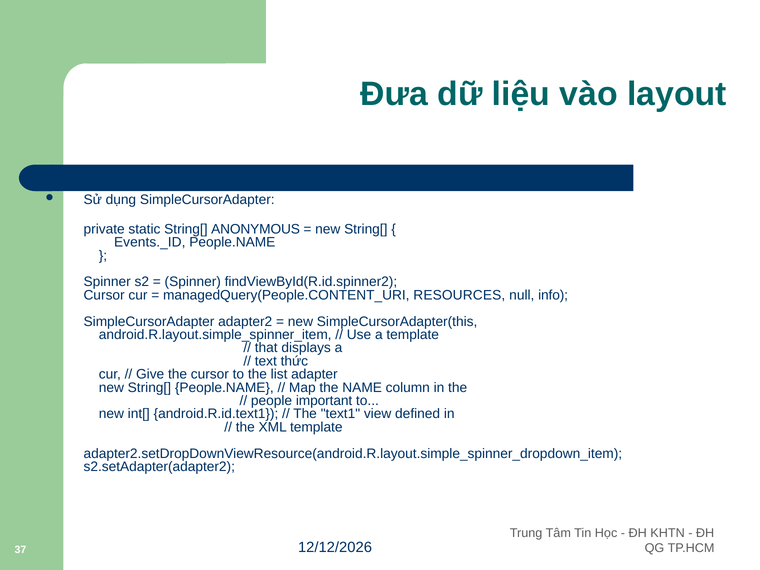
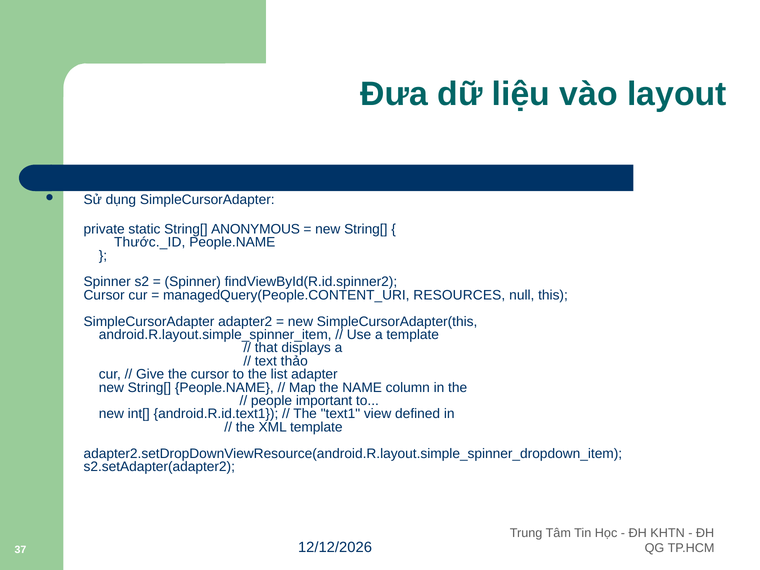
Events._ID: Events._ID -> Thước._ID (150, 242)
info: info -> this (553, 295)
thức: thức -> thảo (294, 361)
